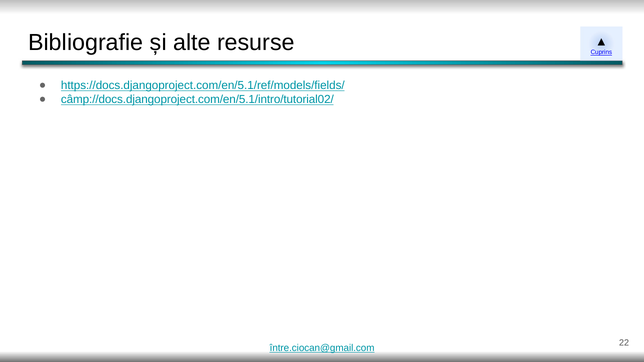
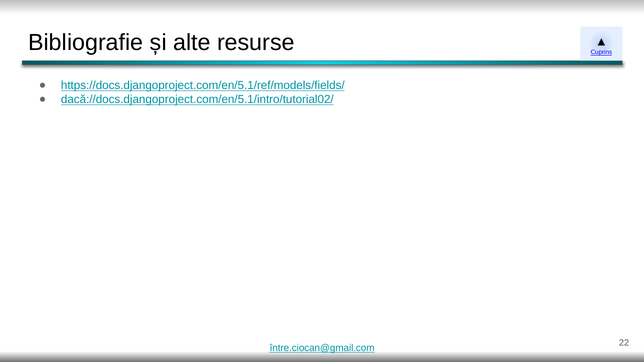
câmp://docs.djangoproject.com/en/5.1/intro/tutorial02/: câmp://docs.djangoproject.com/en/5.1/intro/tutorial02/ -> dacă://docs.djangoproject.com/en/5.1/intro/tutorial02/ (197, 100)
